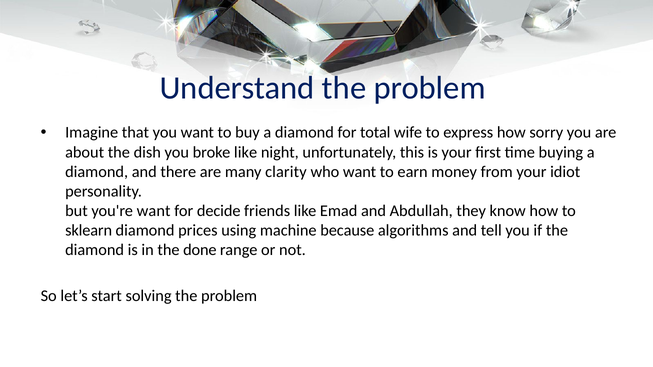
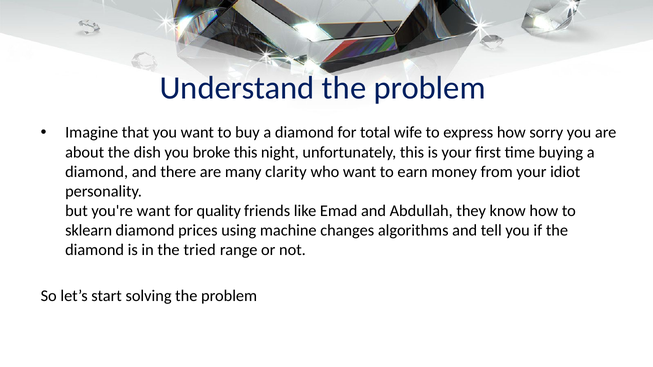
broke like: like -> this (246, 152)
decide: decide -> quality (219, 211)
because: because -> changes (347, 231)
done: done -> tried (200, 250)
